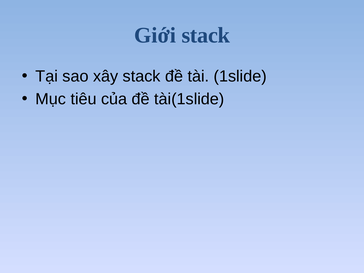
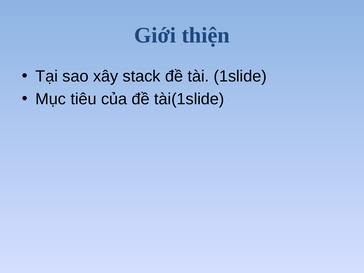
Giới stack: stack -> thiện (206, 35)
